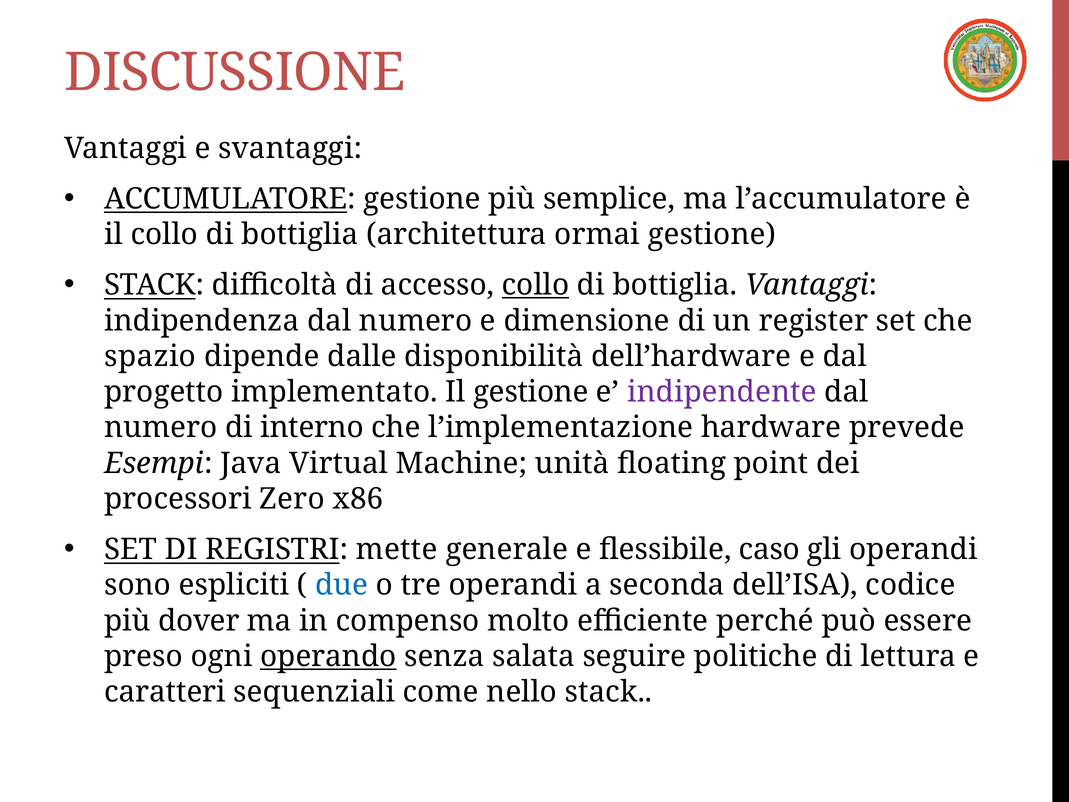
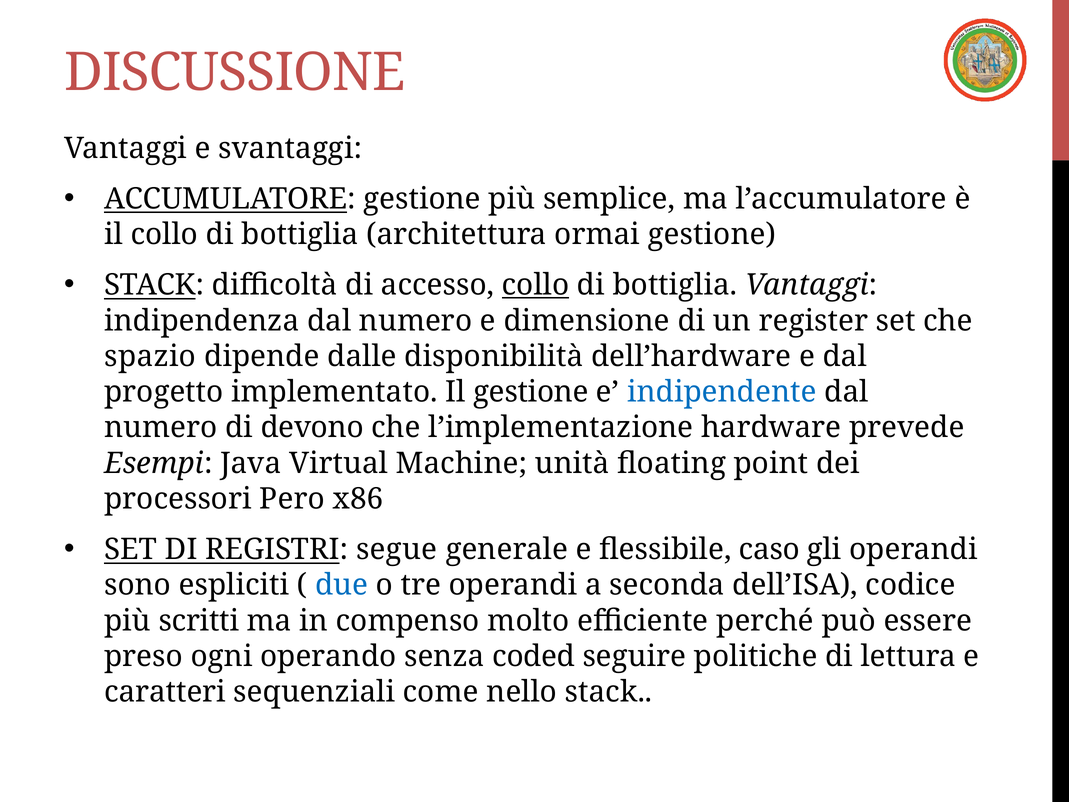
indipendente colour: purple -> blue (722, 392)
interno: interno -> devono (312, 428)
Zero: Zero -> Pero (292, 499)
mette: mette -> segue (397, 549)
dover: dover -> scritti (199, 621)
operando underline: present -> none (328, 656)
salata: salata -> coded (534, 656)
